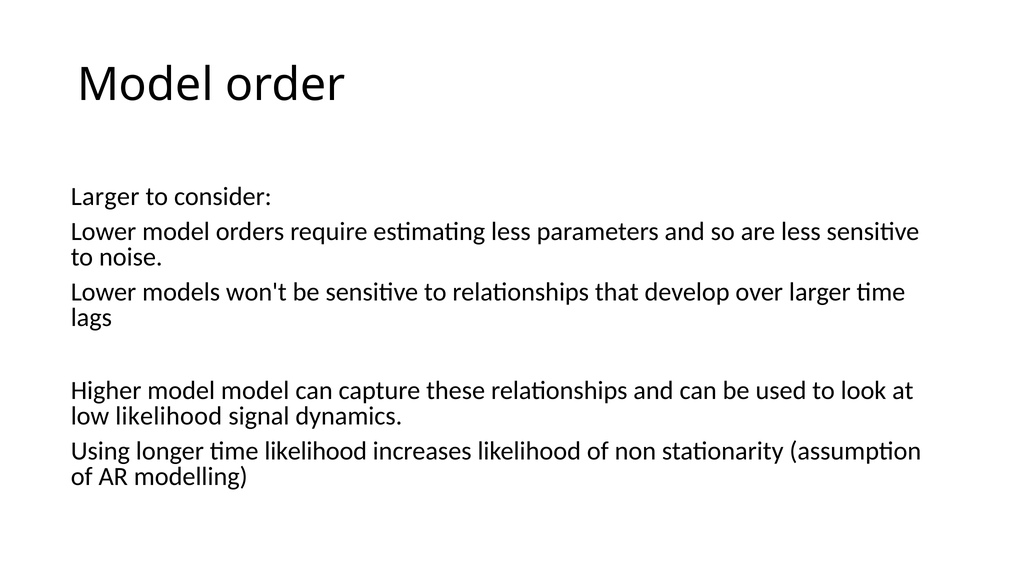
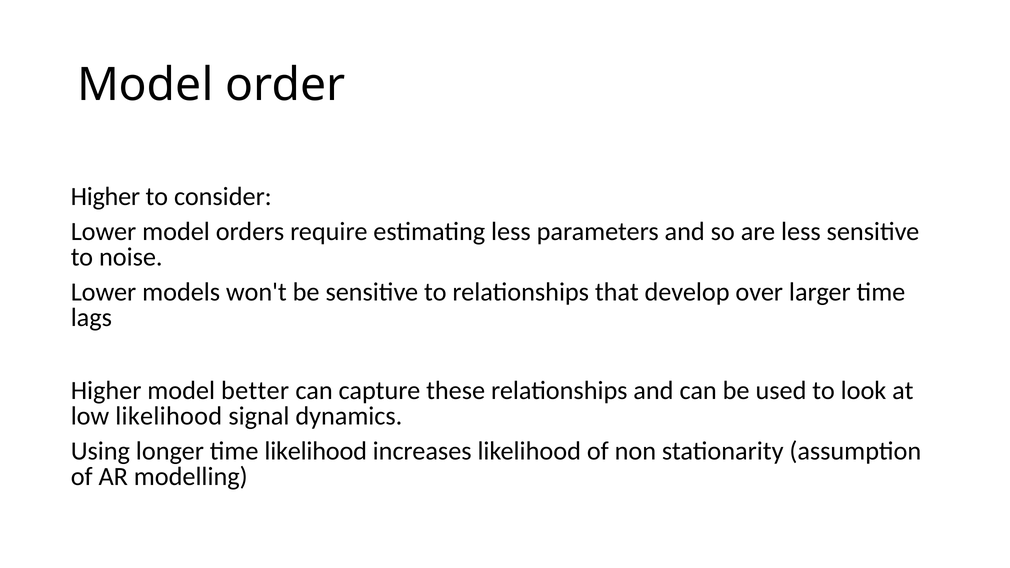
Larger: Larger -> Higher (105, 197)
model model: model -> better (255, 391)
